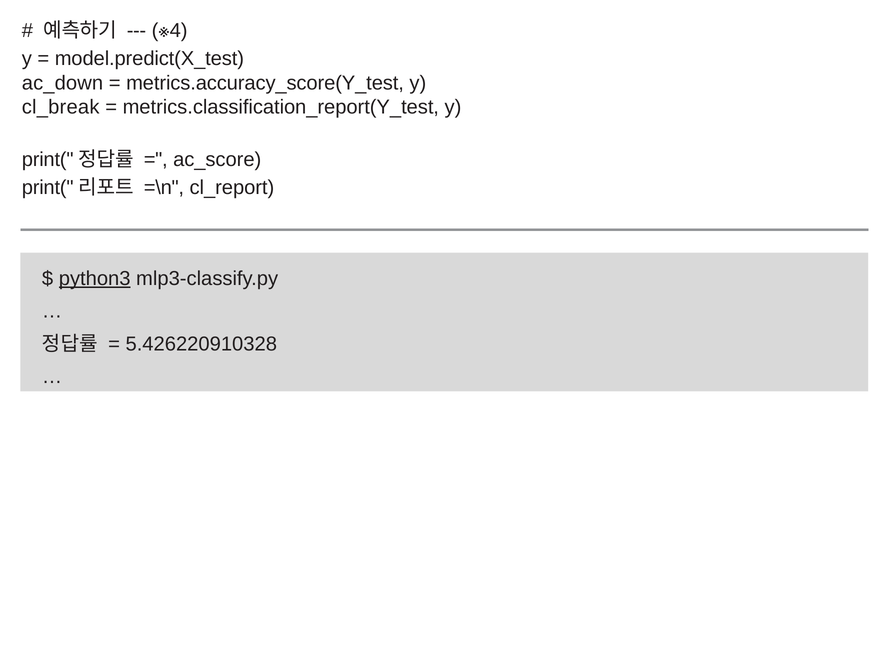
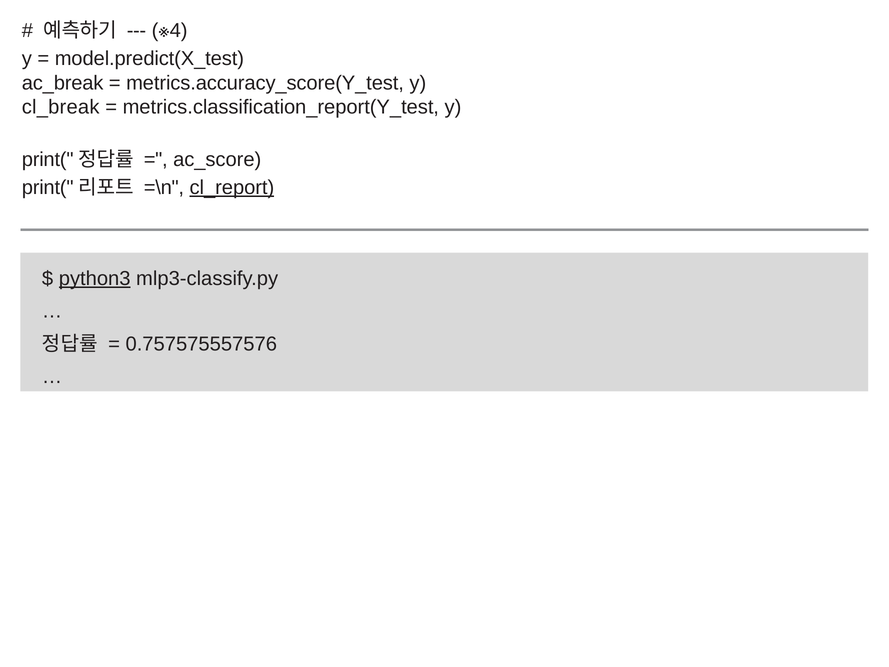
ac_down: ac_down -> ac_break (63, 83)
cl_report underline: none -> present (232, 187)
5.426220910328: 5.426220910328 -> 0.757575557576 (201, 344)
